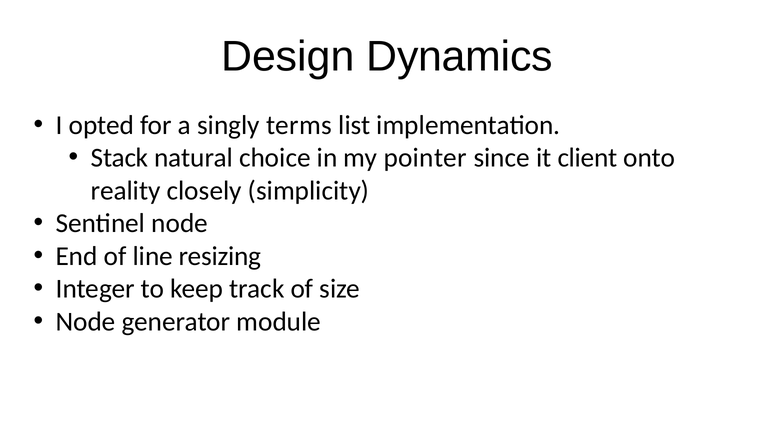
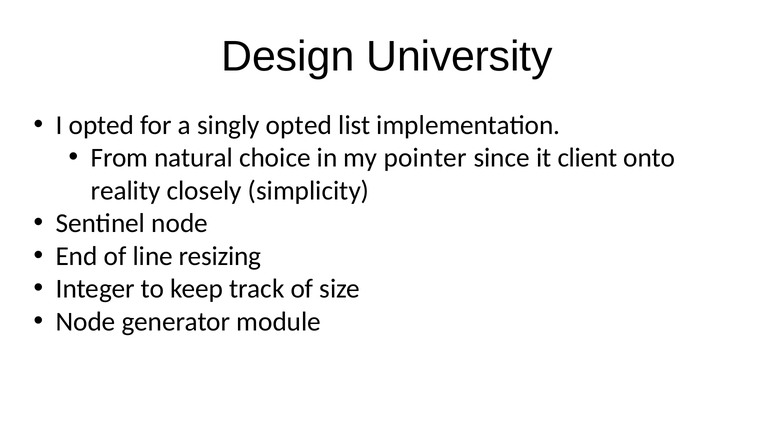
Dynamics: Dynamics -> University (460, 57)
singly terms: terms -> opted (299, 125)
Stack: Stack -> From (120, 158)
